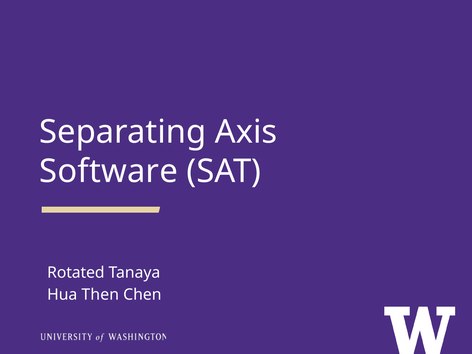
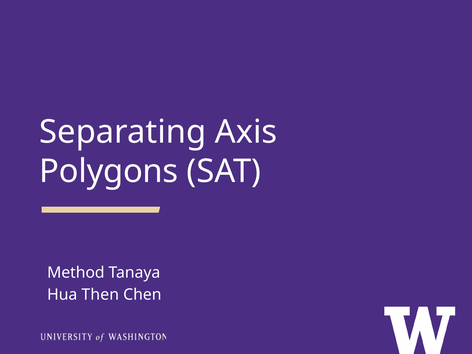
Software: Software -> Polygons (109, 171)
Rotated: Rotated -> Method (76, 273)
